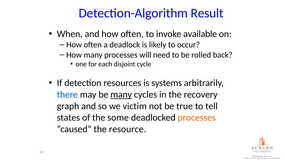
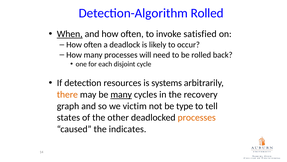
Detection-Algorithm Result: Result -> Rolled (207, 13)
When underline: none -> present (70, 34)
available: available -> satisfied (200, 34)
there colour: blue -> orange (67, 94)
true: true -> type (185, 106)
some: some -> other (118, 117)
resource: resource -> indicates (128, 129)
